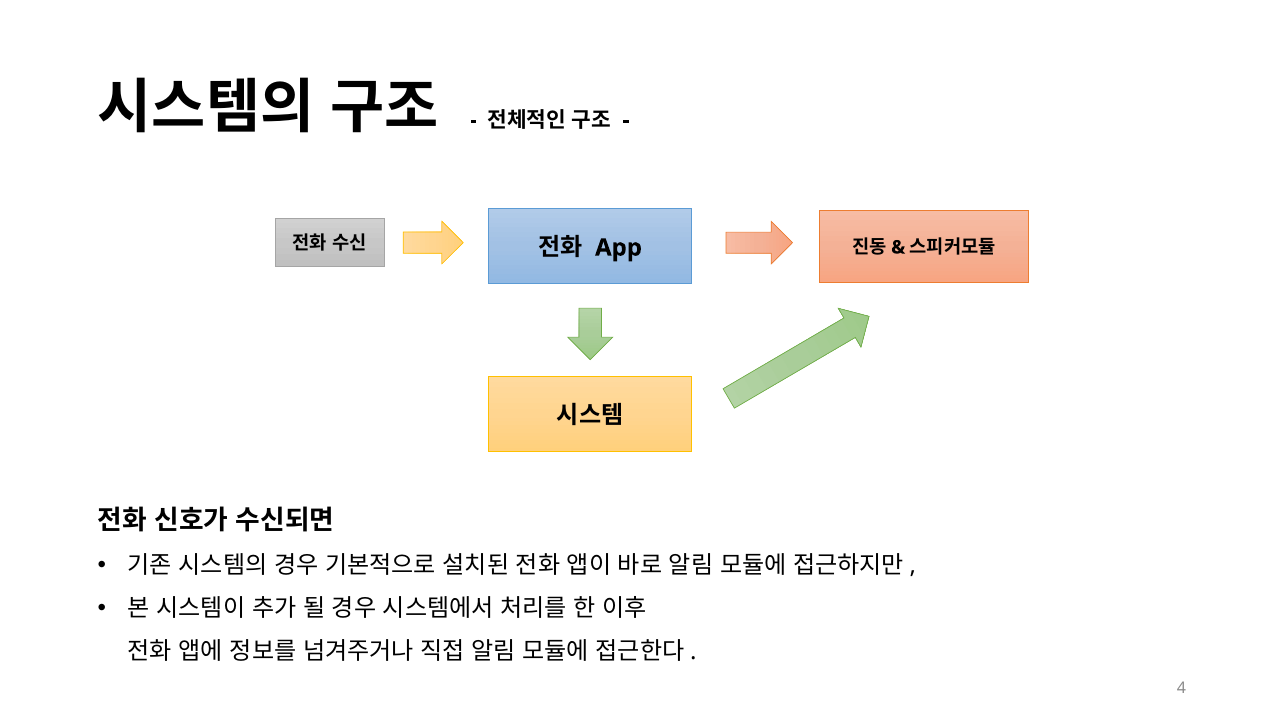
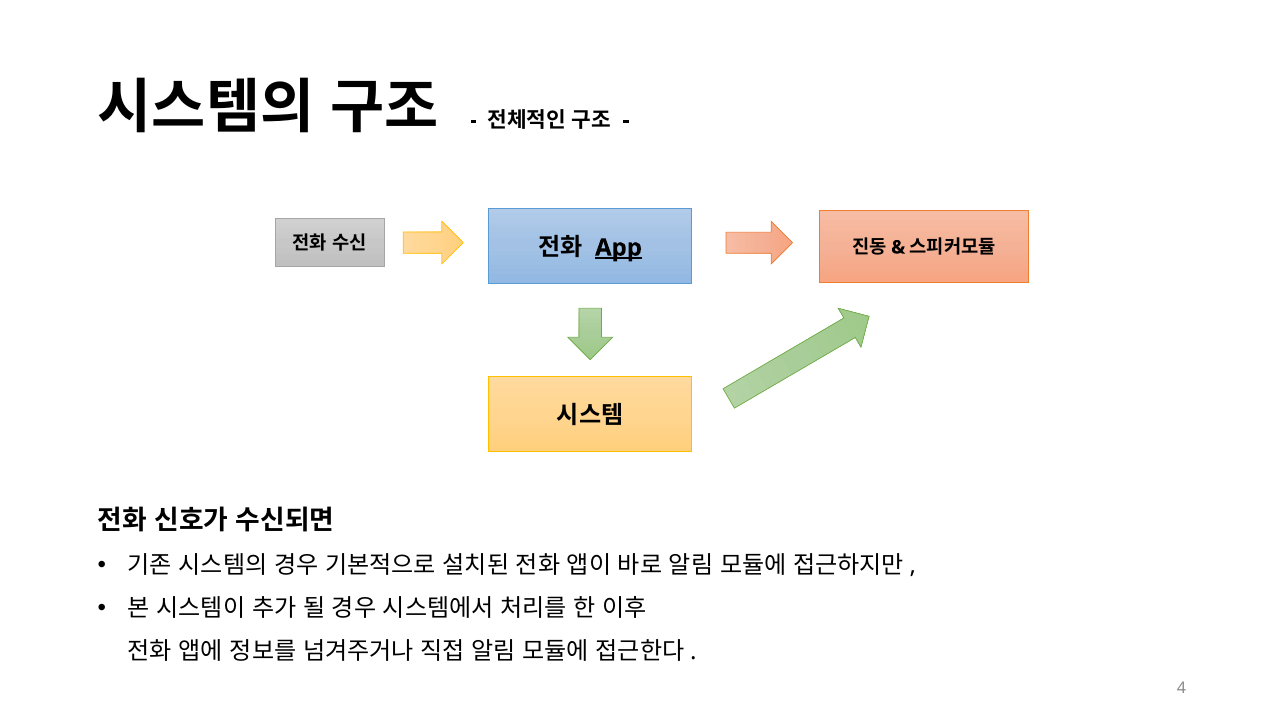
App underline: none -> present (619, 248)
